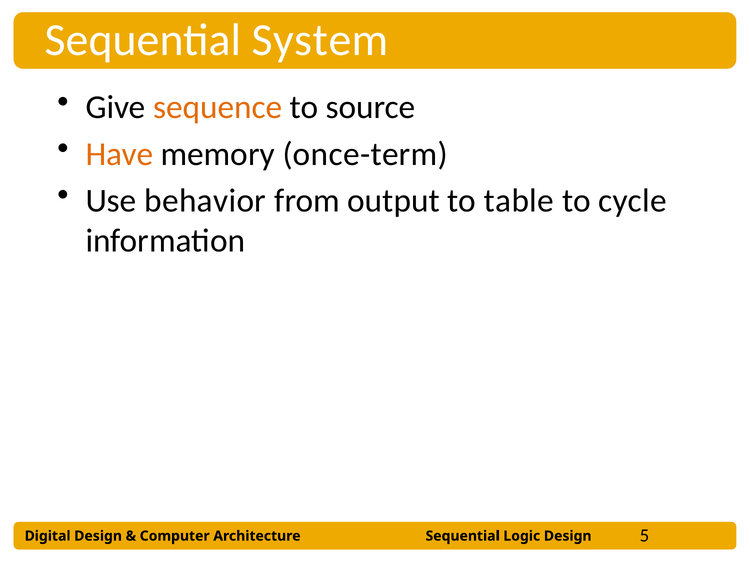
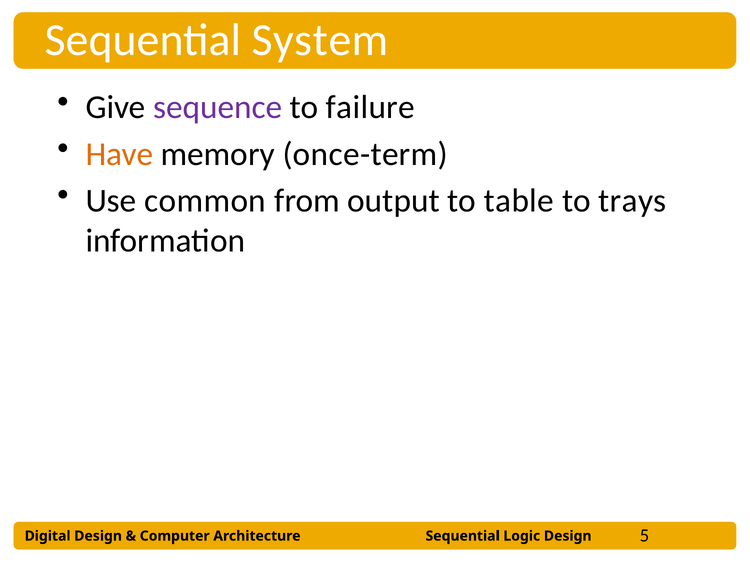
sequence colour: orange -> purple (218, 107)
source: source -> failure (370, 107)
behavior: behavior -> common (205, 201)
cycle: cycle -> trays (632, 201)
